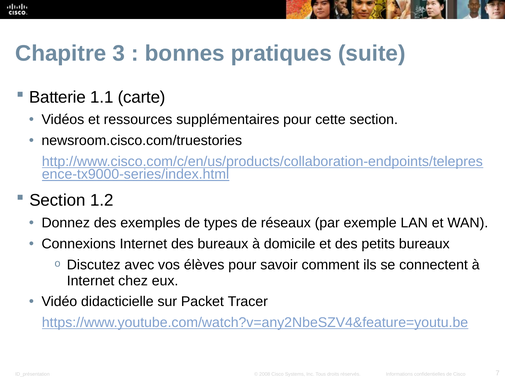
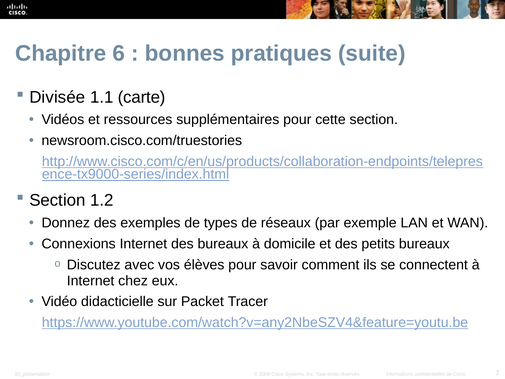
3: 3 -> 6 (119, 54)
Batterie: Batterie -> Divisée (57, 97)
